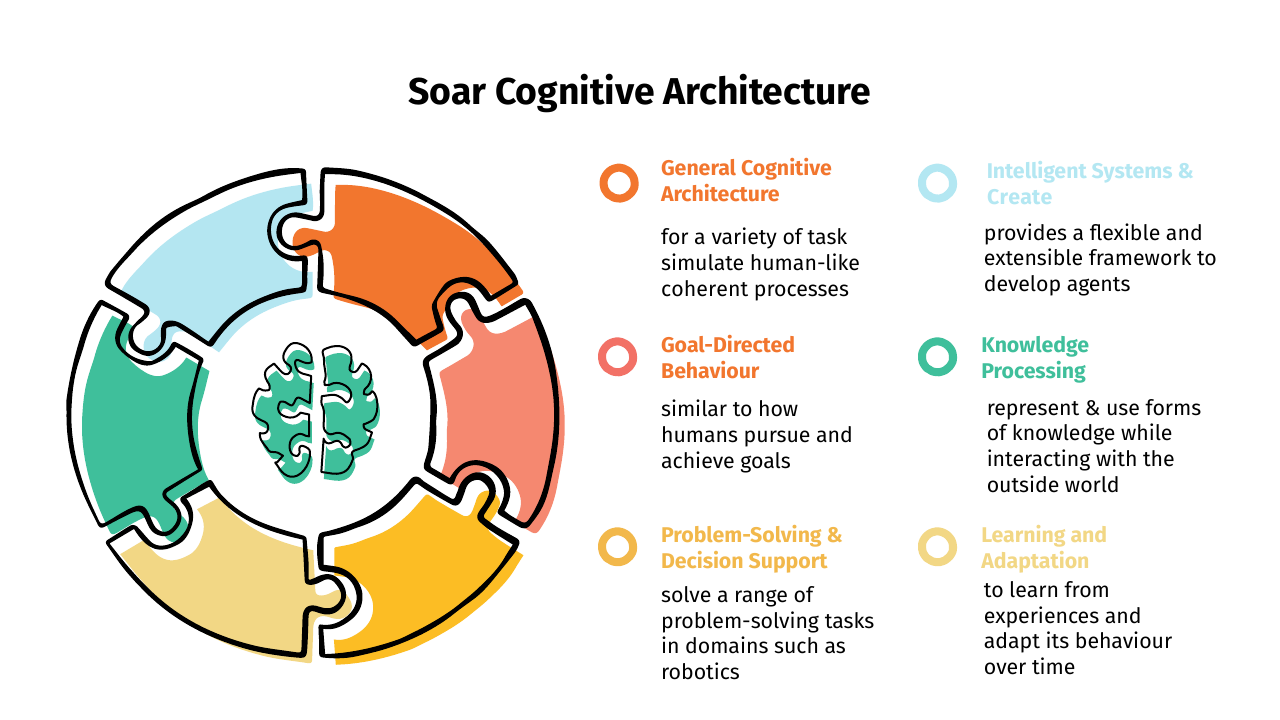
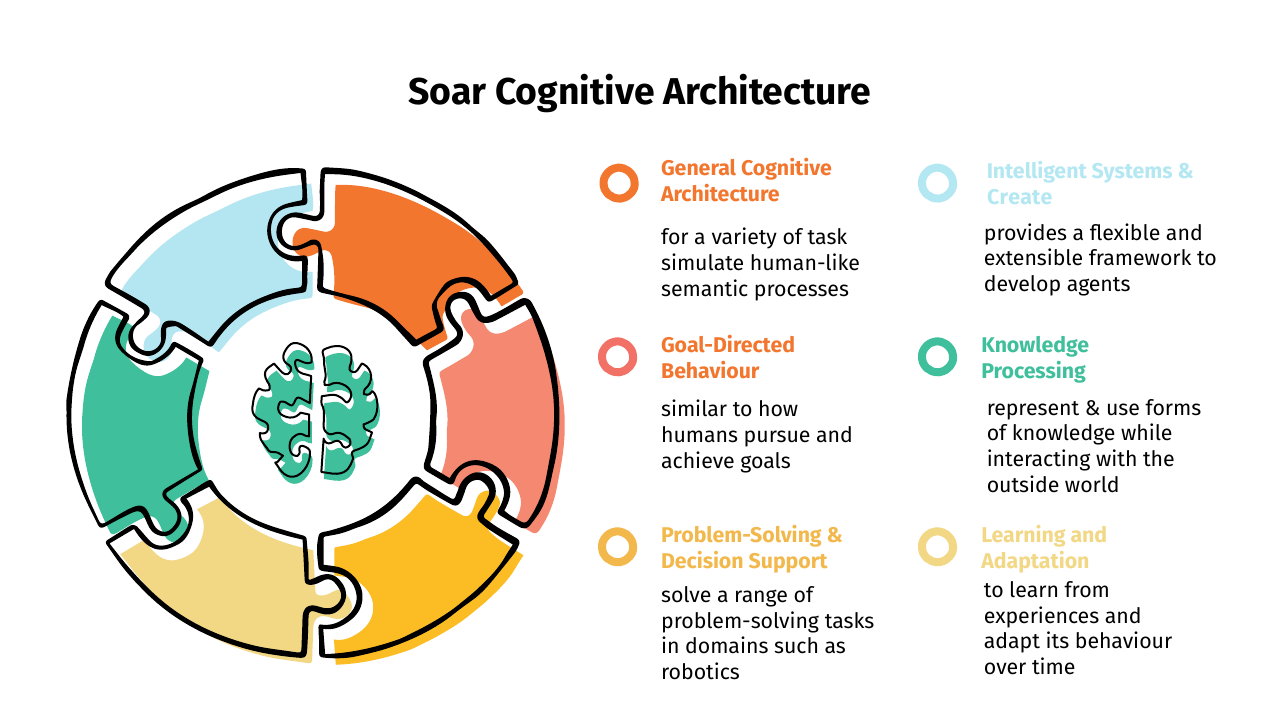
coherent: coherent -> semantic (705, 289)
